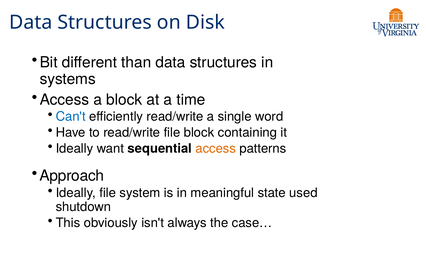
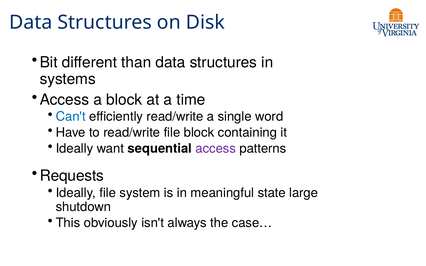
access colour: orange -> purple (216, 149)
Approach: Approach -> Requests (72, 176)
used: used -> large (304, 193)
